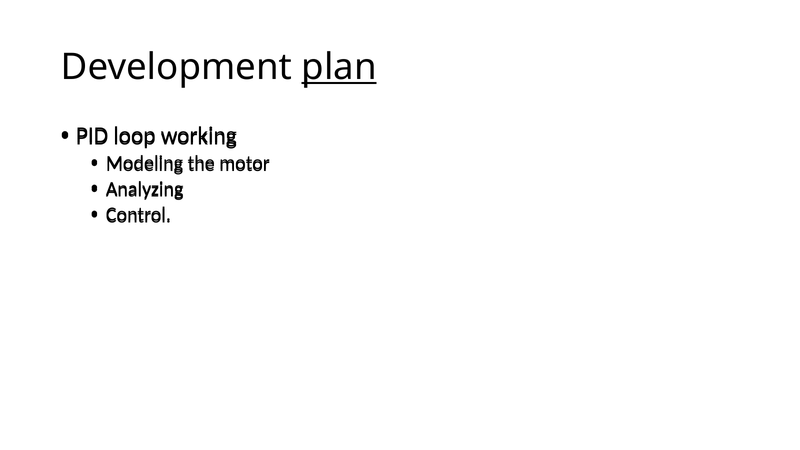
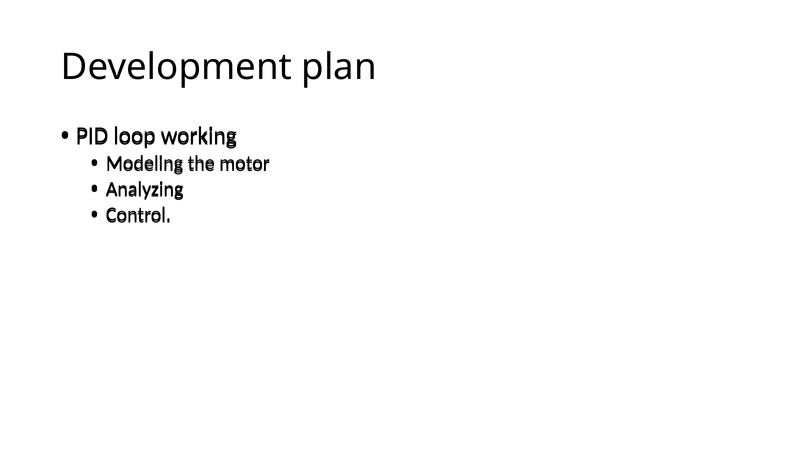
plan underline: present -> none (339, 67)
